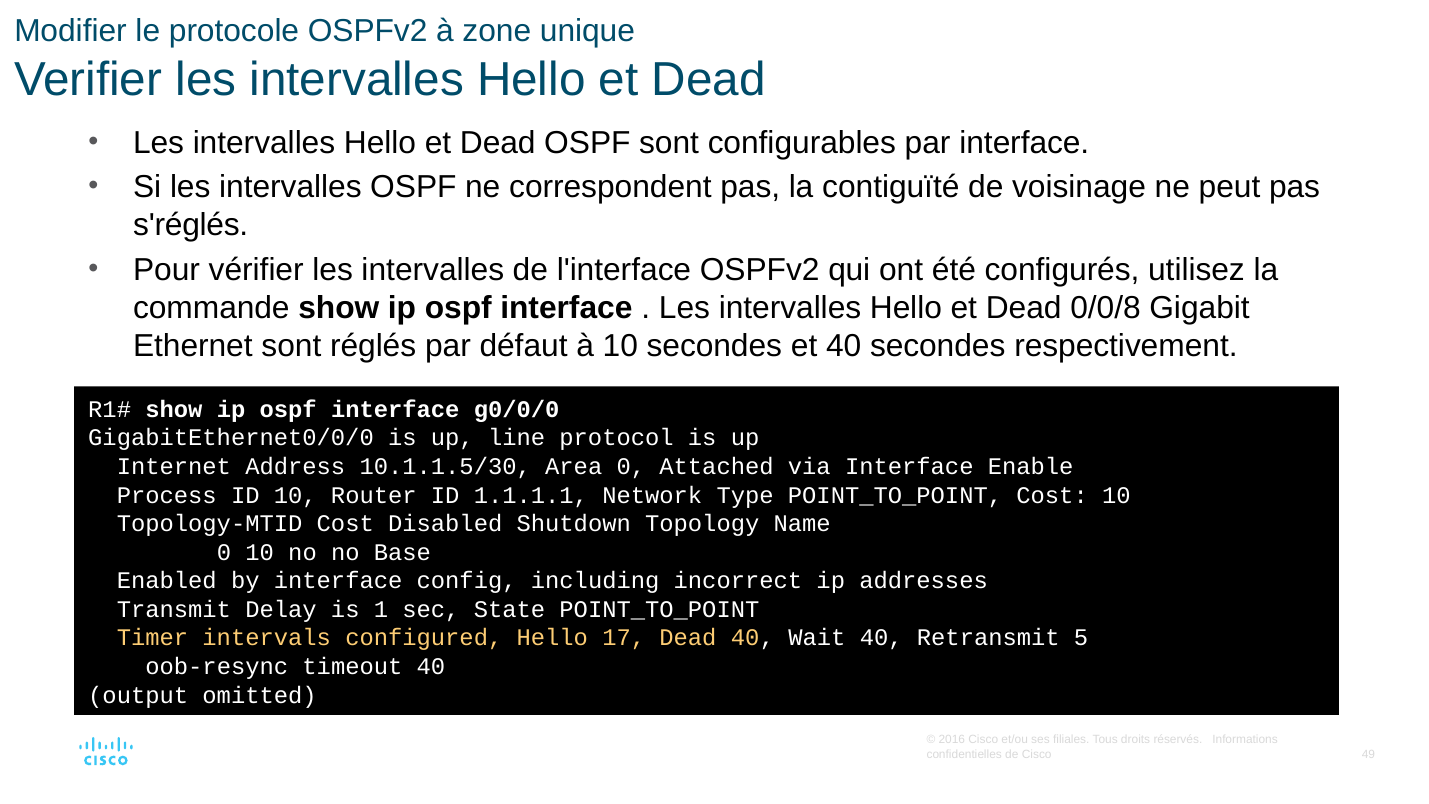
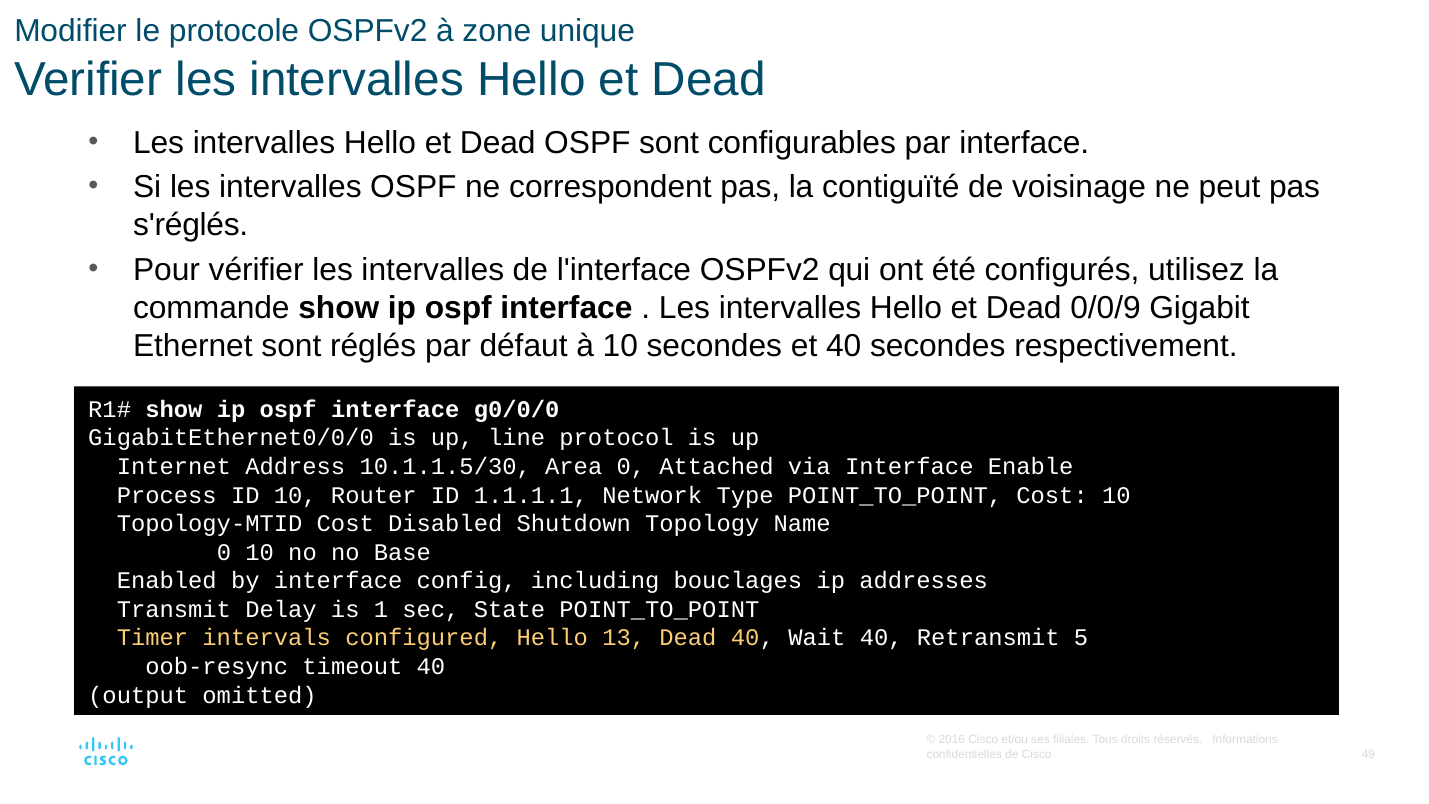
0/0/8: 0/0/8 -> 0/0/9 (1105, 308)
incorrect: incorrect -> bouclages (738, 581)
17: 17 -> 13 (624, 638)
